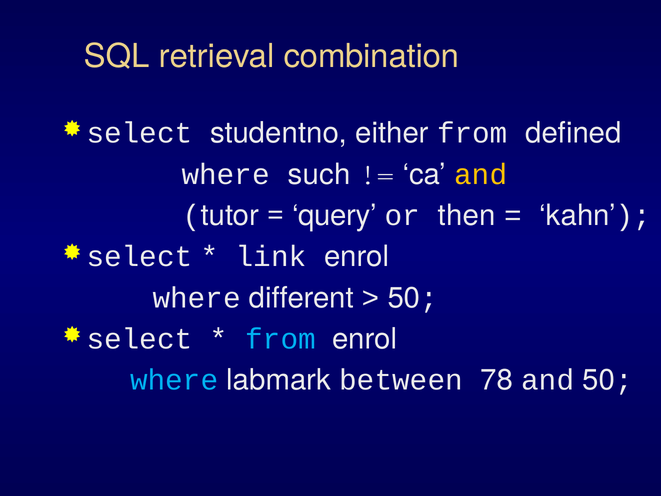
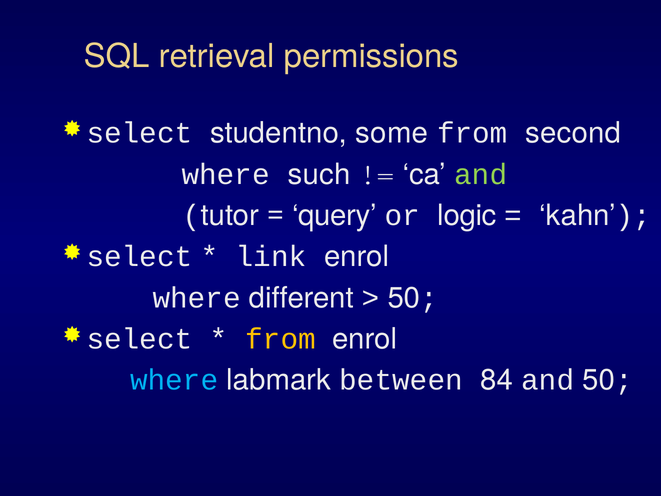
combination: combination -> permissions (371, 56)
either: either -> some (392, 133)
defined: defined -> second (573, 133)
and colour: yellow -> light green (481, 174)
then: then -> logic (467, 215)
from colour: light blue -> yellow (281, 339)
78: 78 -> 84 (497, 380)
